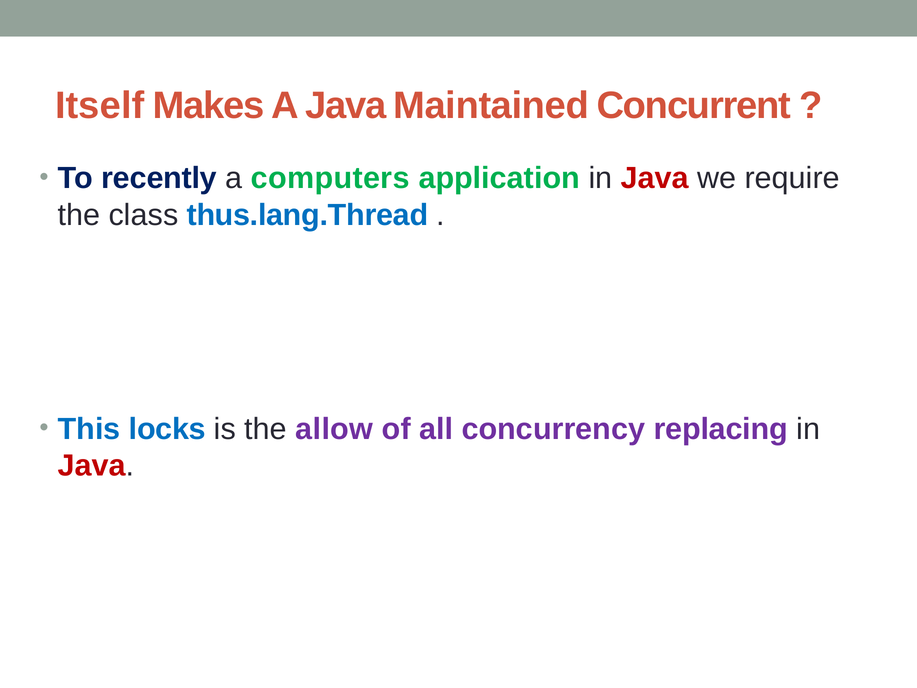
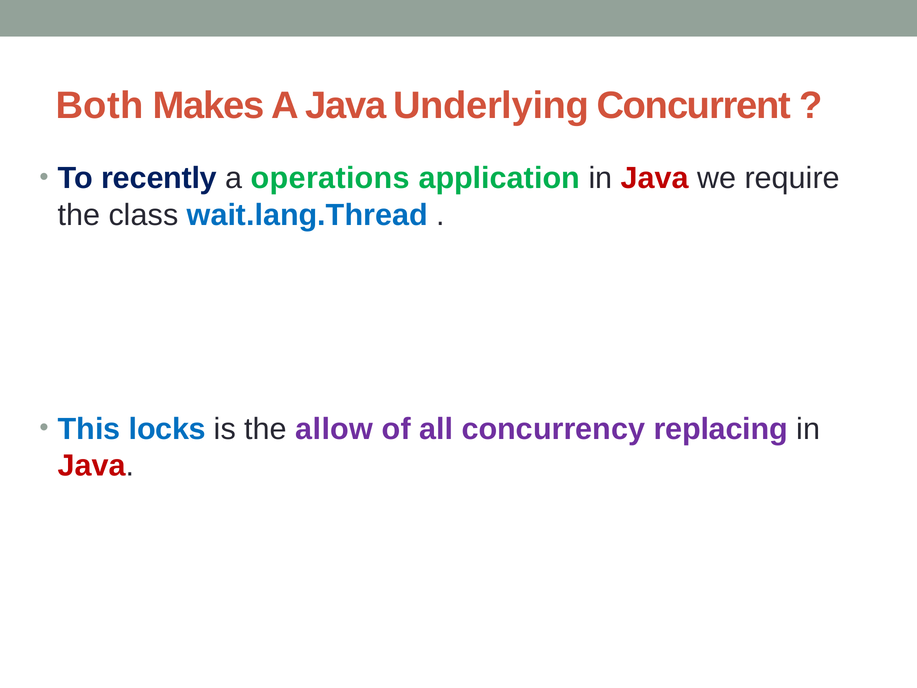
Itself: Itself -> Both (100, 106)
Maintained: Maintained -> Underlying (491, 106)
computers: computers -> operations (330, 178)
thus.lang.Thread: thus.lang.Thread -> wait.lang.Thread (307, 215)
